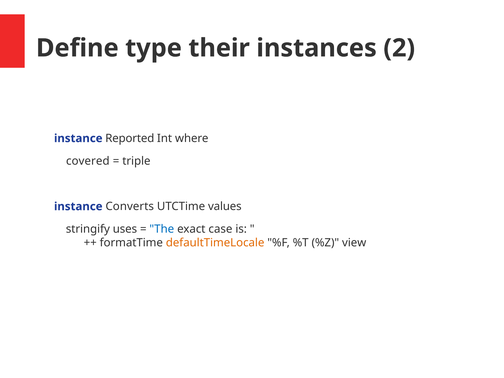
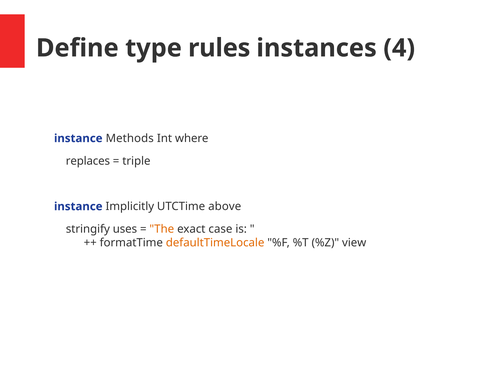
their: their -> rules (219, 48)
2: 2 -> 4 (399, 48)
Reported: Reported -> Methods (130, 138)
covered: covered -> replaces (88, 161)
Converts: Converts -> Implicitly (130, 206)
values: values -> above (225, 206)
The colour: blue -> orange (162, 229)
